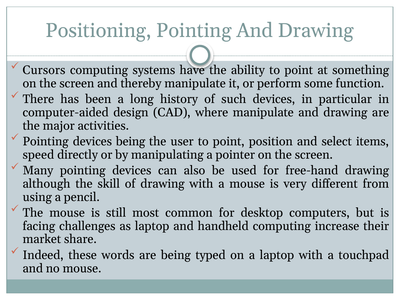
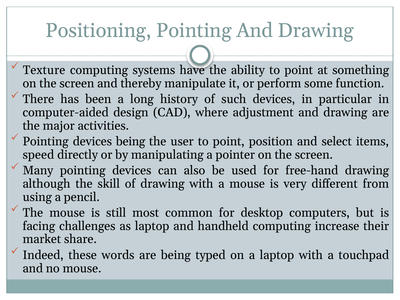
Cursors: Cursors -> Texture (44, 70)
where manipulate: manipulate -> adjustment (263, 112)
